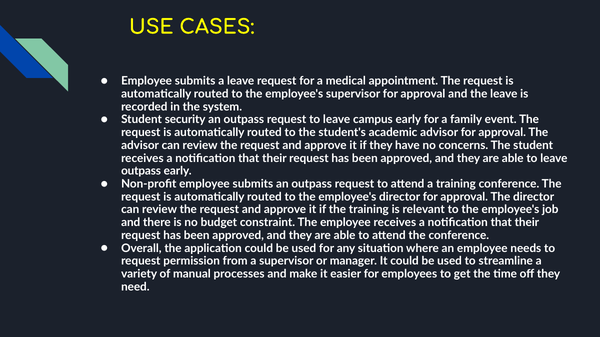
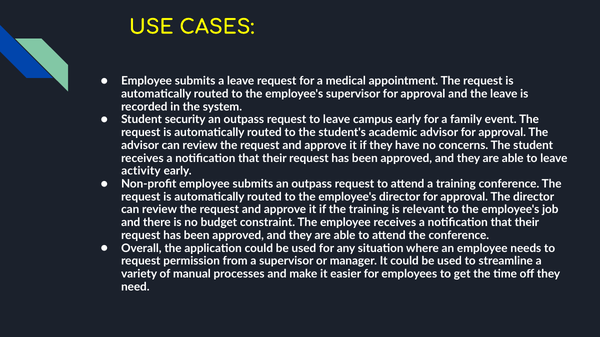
outpass: outpass -> activity (141, 171)
